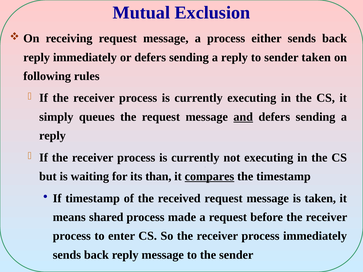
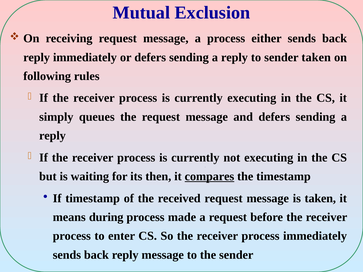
and underline: present -> none (243, 117)
than: than -> then (158, 177)
shared: shared -> during (106, 217)
